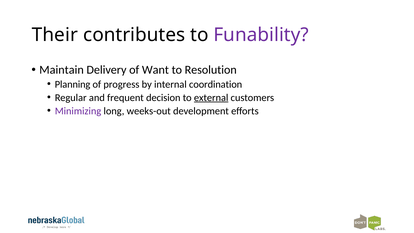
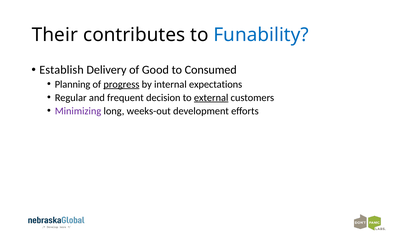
Funability colour: purple -> blue (261, 35)
Maintain: Maintain -> Establish (62, 70)
Want: Want -> Good (155, 70)
Resolution: Resolution -> Consumed (211, 70)
progress underline: none -> present (121, 84)
coordination: coordination -> expectations (216, 84)
